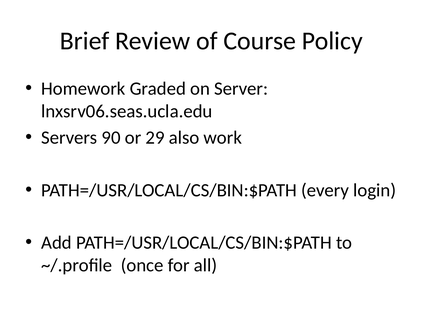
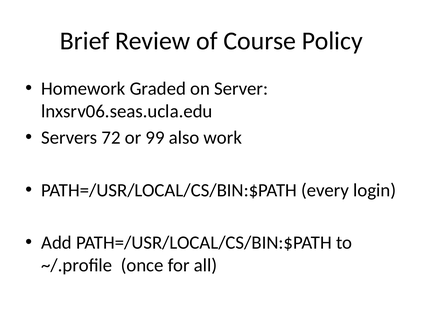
90: 90 -> 72 (111, 138)
29: 29 -> 99 (155, 138)
